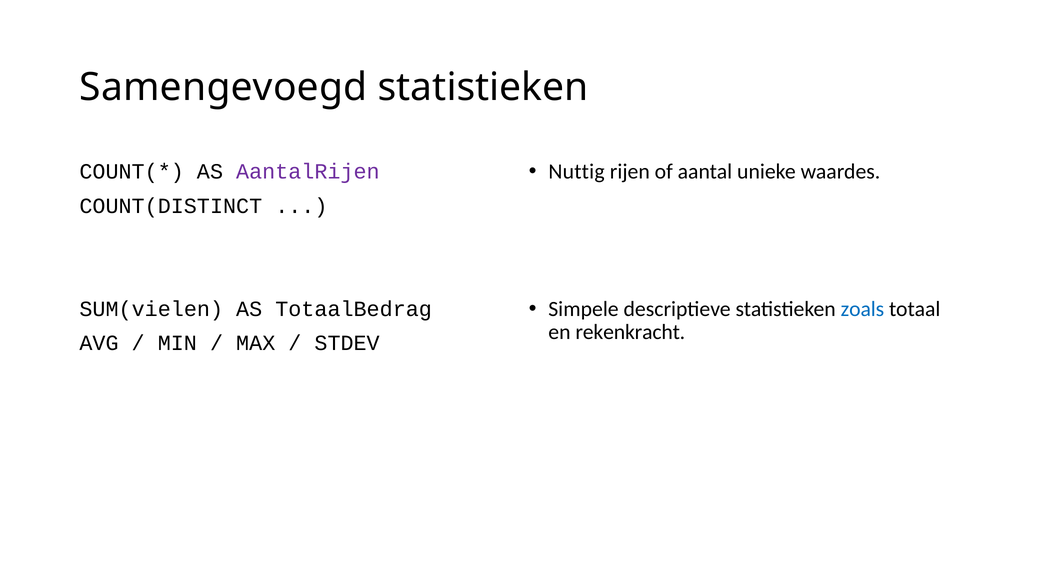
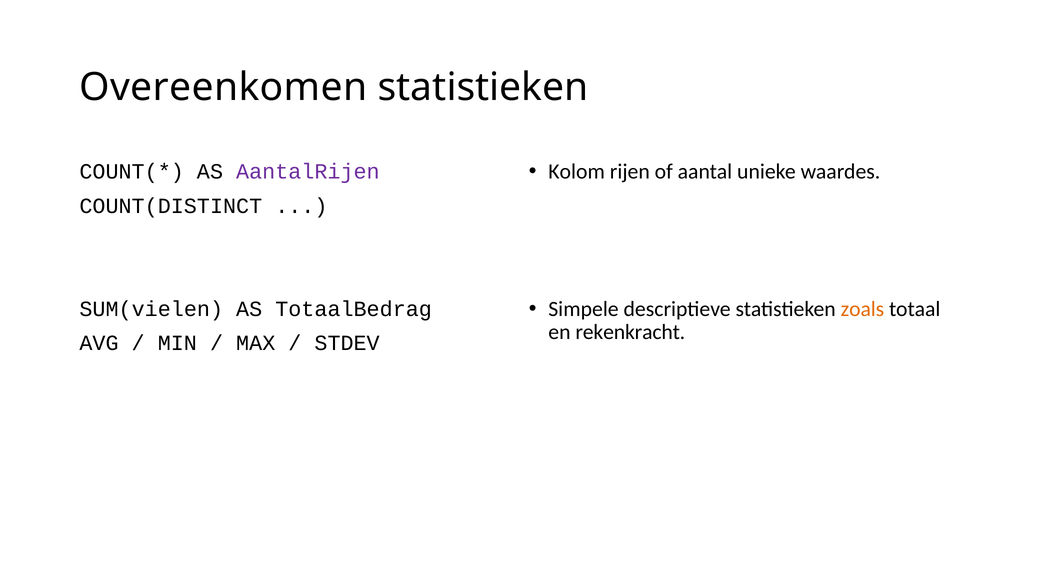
Samengevoegd: Samengevoegd -> Overeenkomen (223, 88)
Nuttig: Nuttig -> Kolom (577, 172)
zoals colour: blue -> orange (862, 309)
